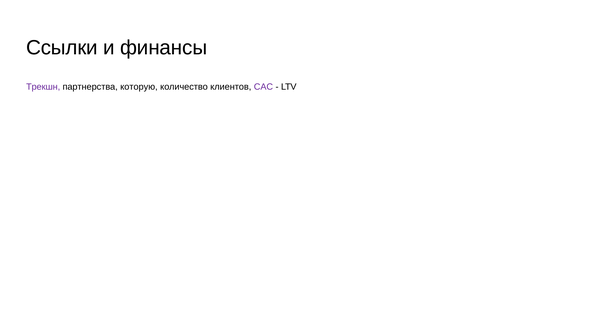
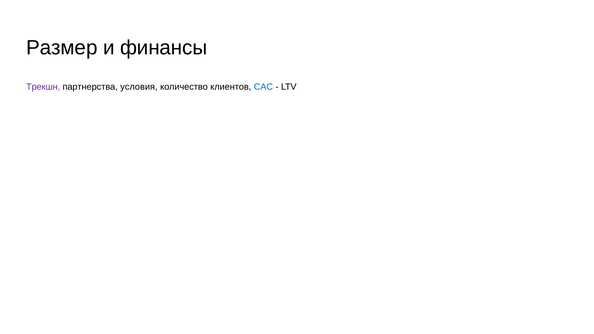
Ссылки: Ссылки -> Размер (62, 48)
которую: которую -> условия (139, 87)
CAC colour: purple -> blue (263, 87)
